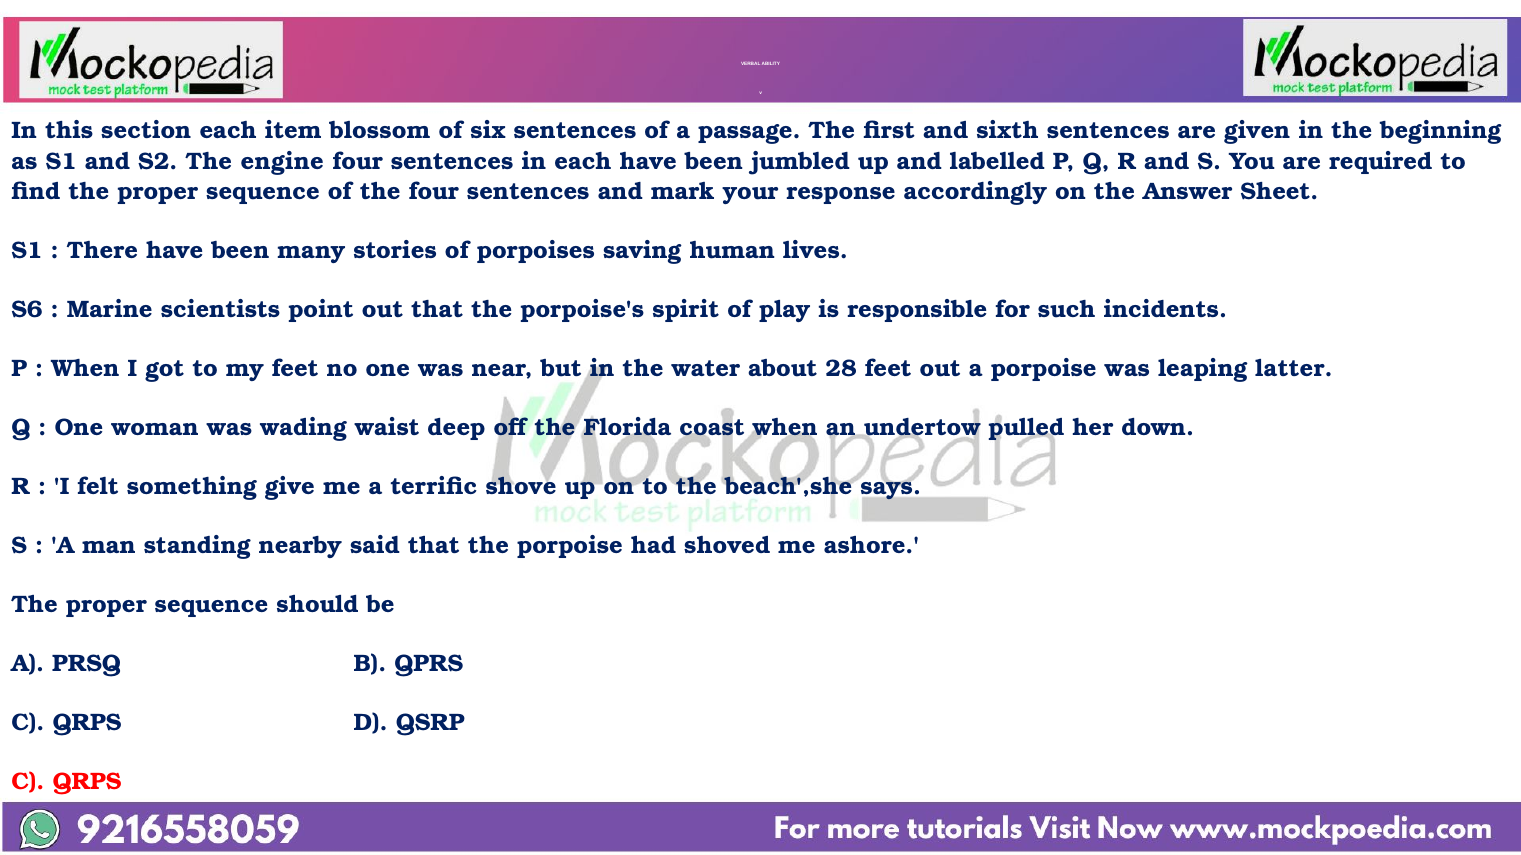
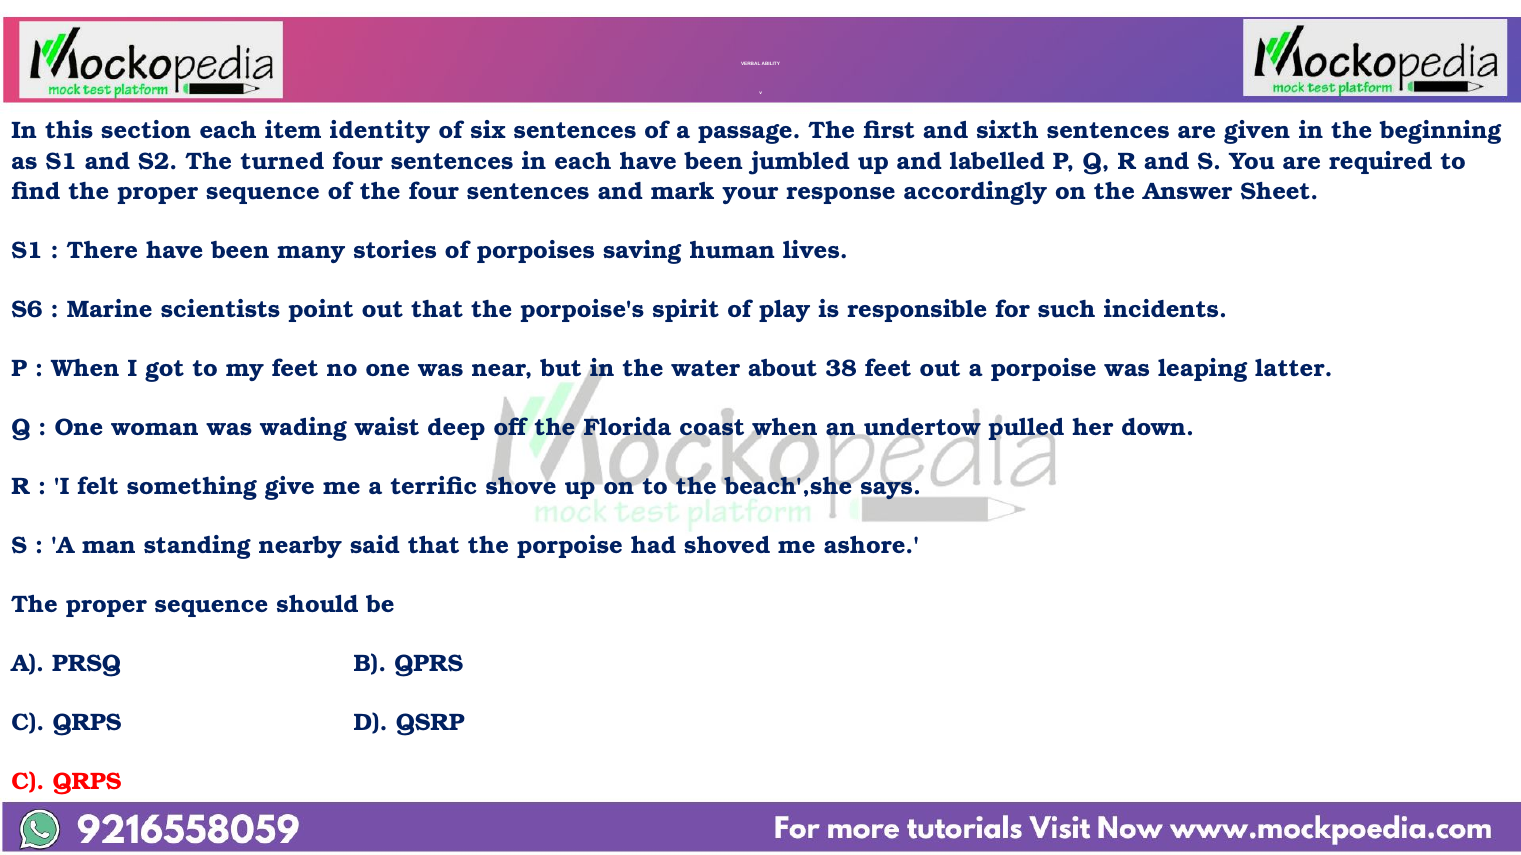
blossom: blossom -> identity (380, 131)
engine: engine -> turned (282, 162)
28: 28 -> 38 (841, 369)
